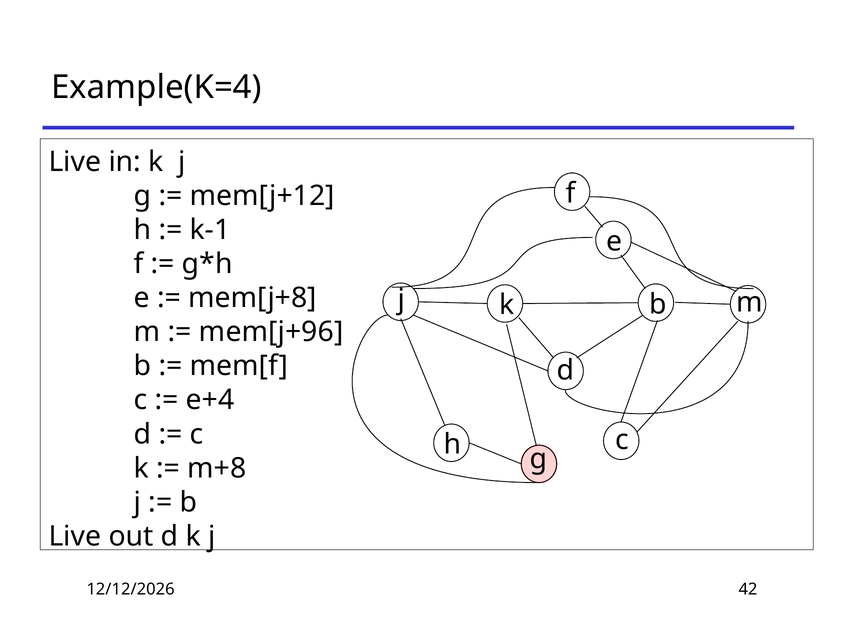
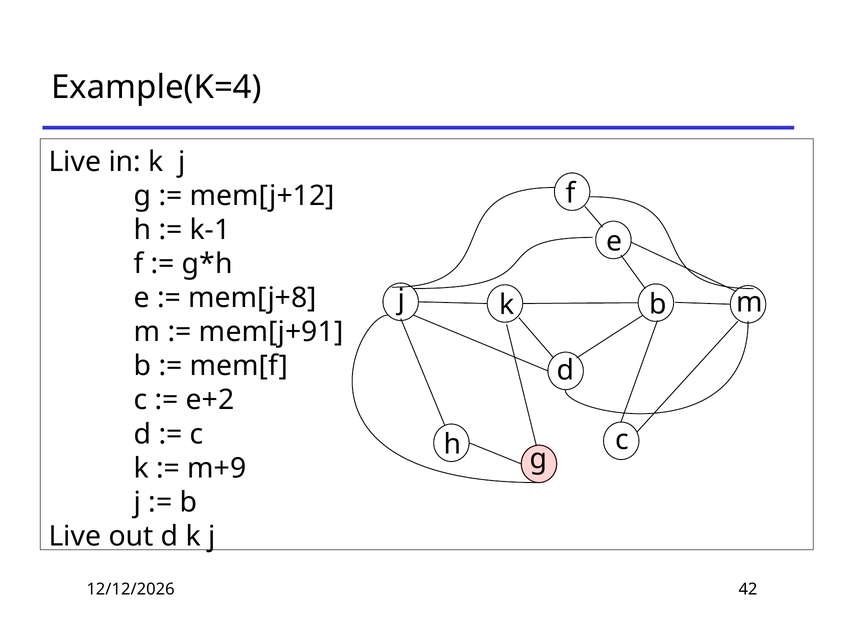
mem[j+96: mem[j+96 -> mem[j+91 (271, 332)
e+4: e+4 -> e+2 (210, 400)
m+8: m+8 -> m+9 (217, 468)
